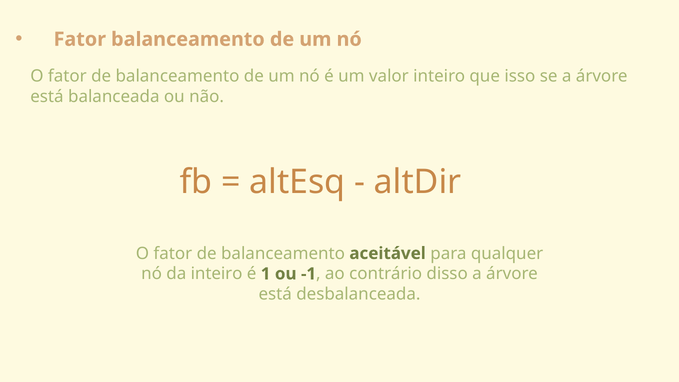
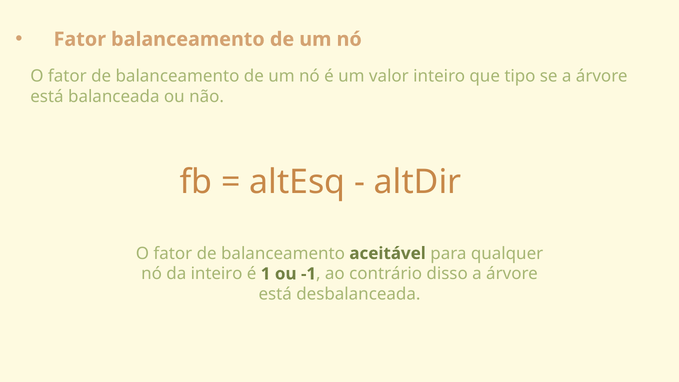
isso: isso -> tipo (520, 76)
